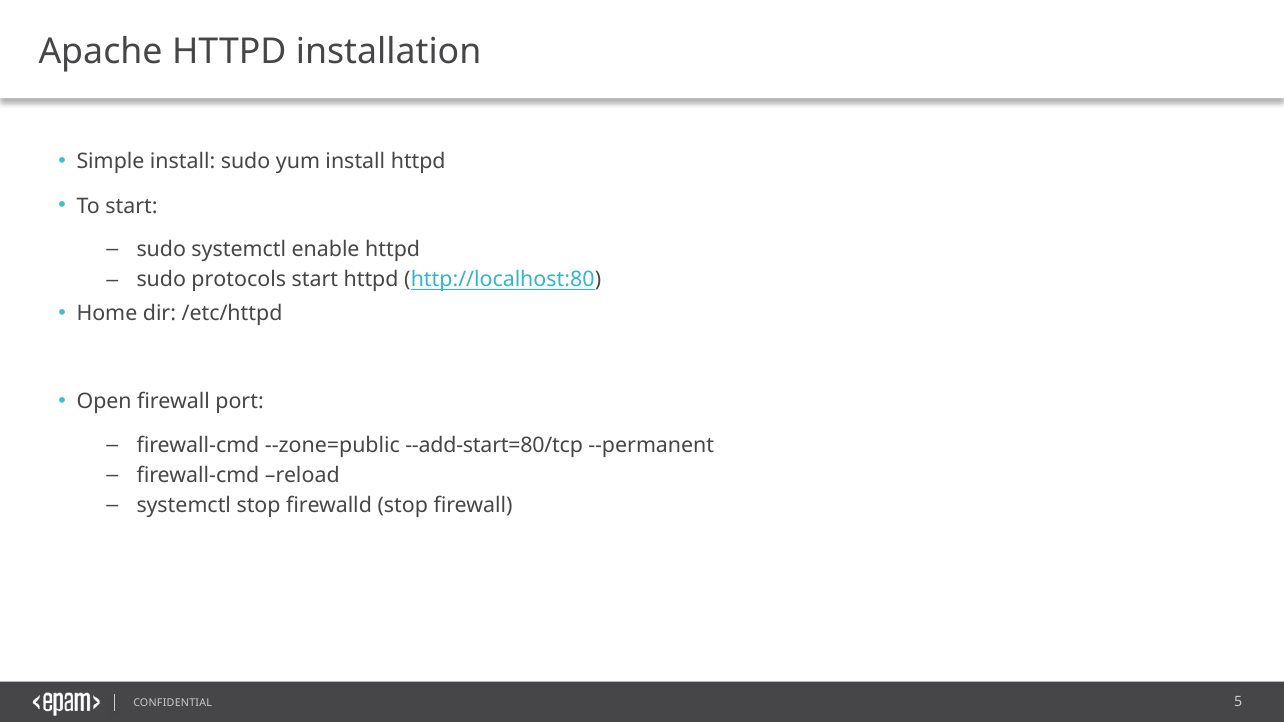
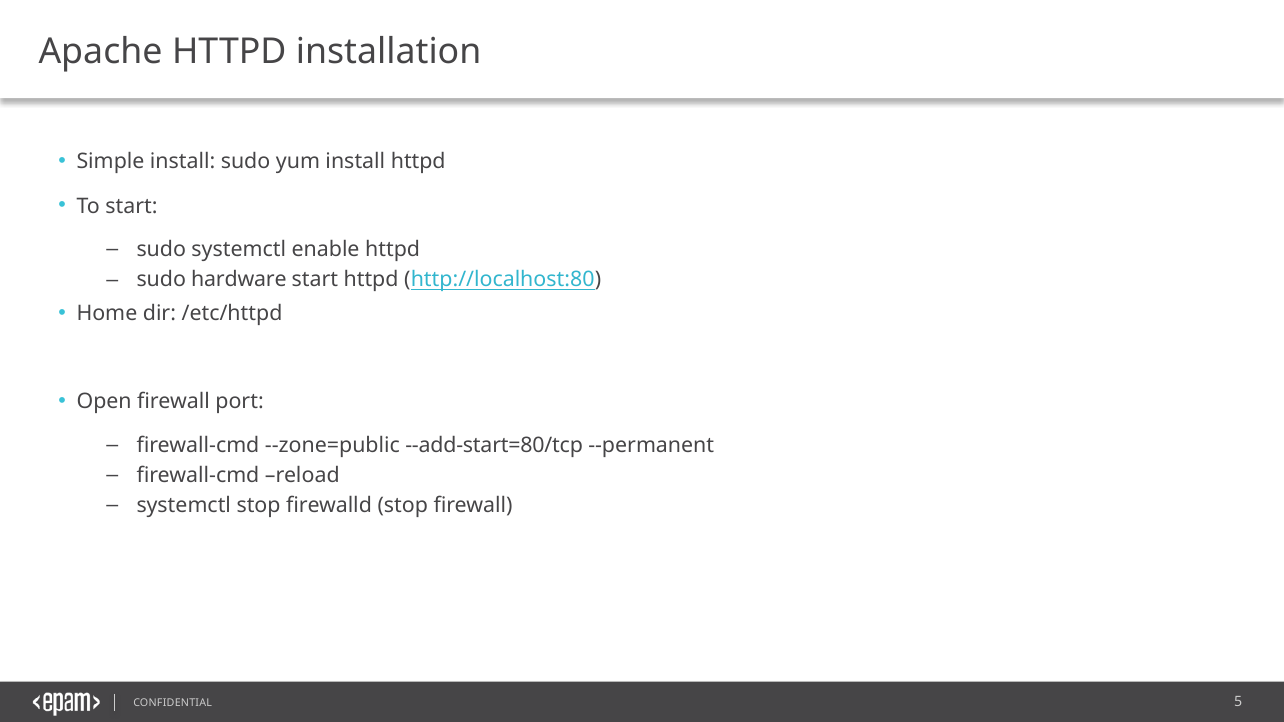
protocols: protocols -> hardware (239, 279)
